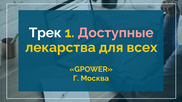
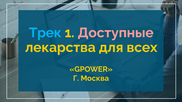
Трек colour: white -> light blue (45, 33)
